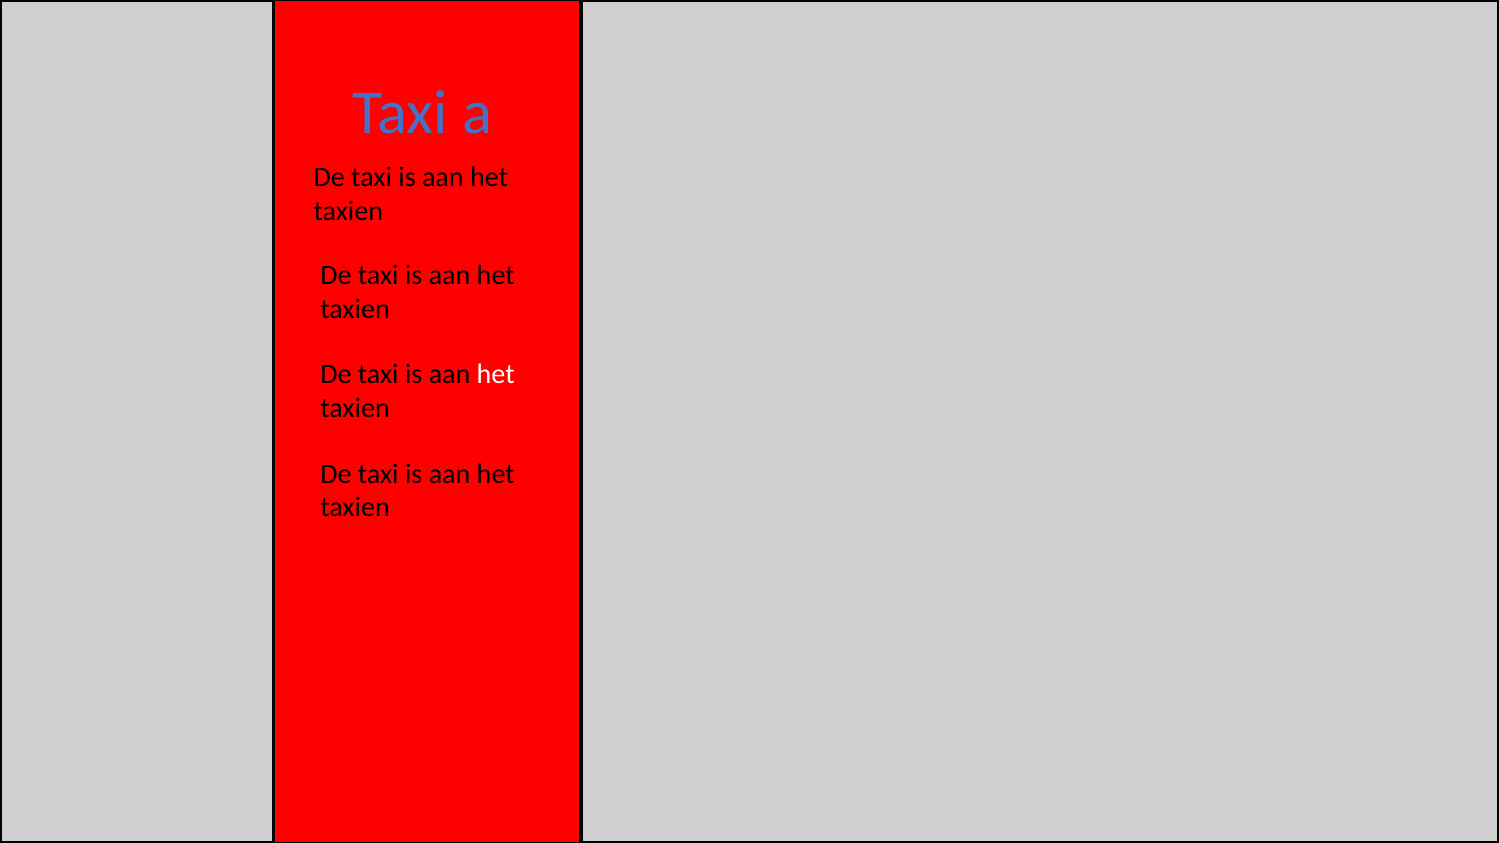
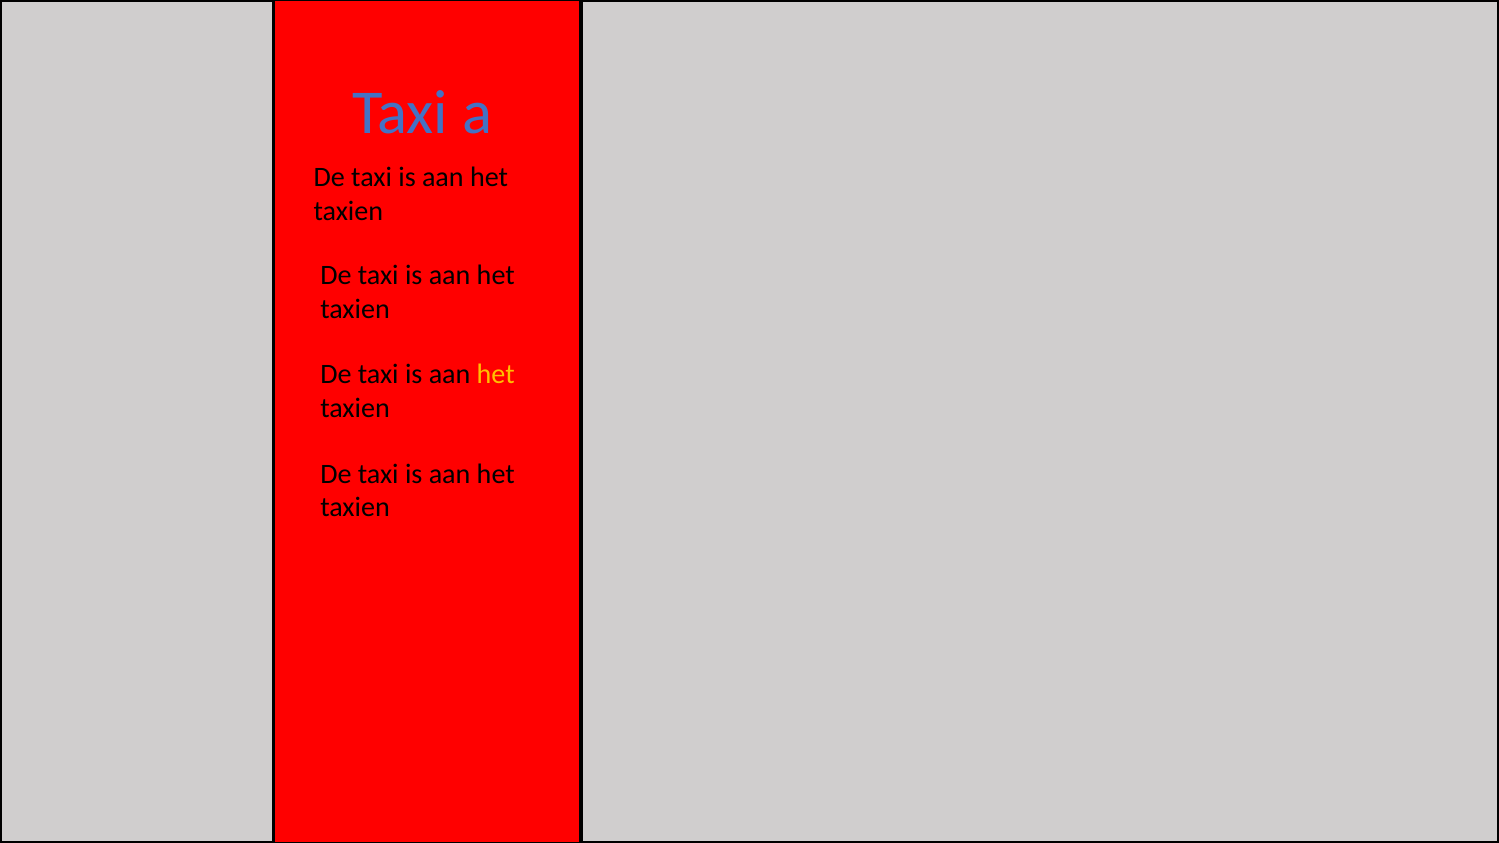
het colour: white -> yellow (496, 374)
